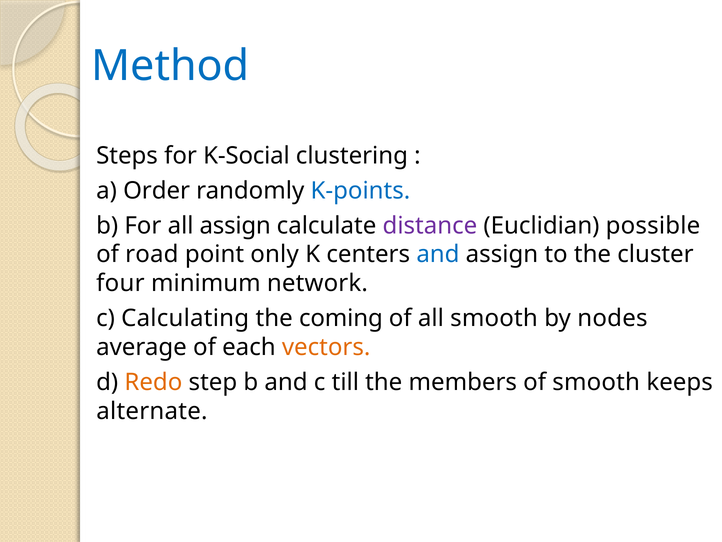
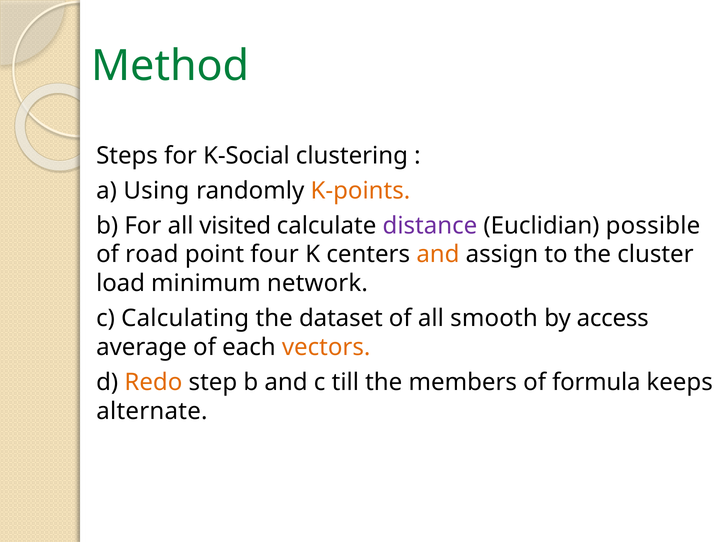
Method colour: blue -> green (170, 66)
Order: Order -> Using (156, 191)
K-points colour: blue -> orange (360, 191)
all assign: assign -> visited (235, 225)
only: only -> four (275, 254)
and colour: blue -> orange (438, 254)
four: four -> load (121, 283)
coming: coming -> dataset (341, 318)
nodes: nodes -> access (613, 318)
of smooth: smooth -> formula (596, 382)
